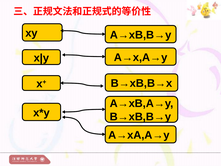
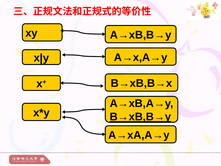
B→xB,B→y underline: none -> present (140, 117)
